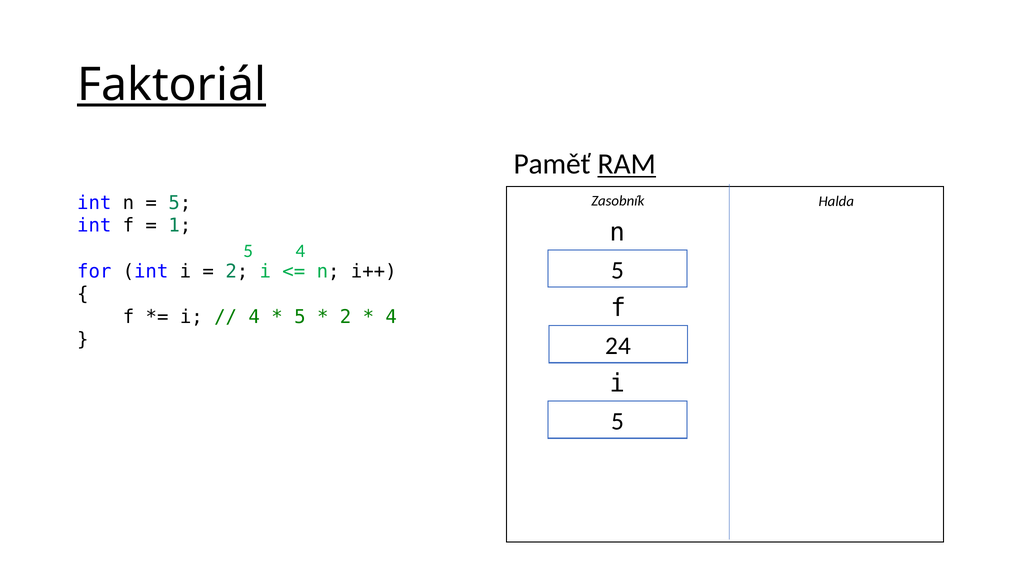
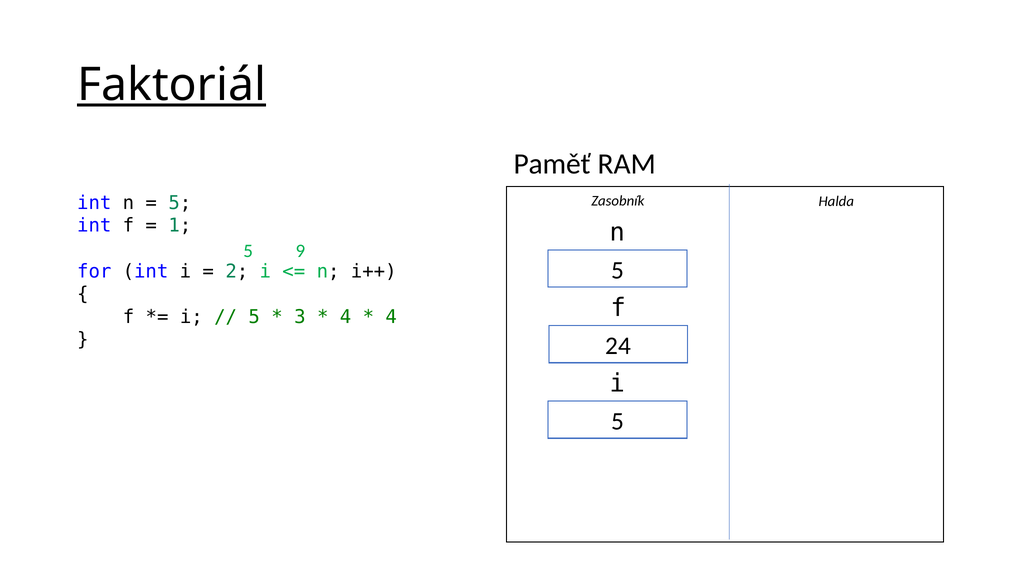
RAM underline: present -> none (627, 164)
5 4: 4 -> 9 (300, 251)
4: 4 -> 5 (254, 317)
5: 5 -> 3 (300, 317)
2: 2 -> 4 (346, 317)
